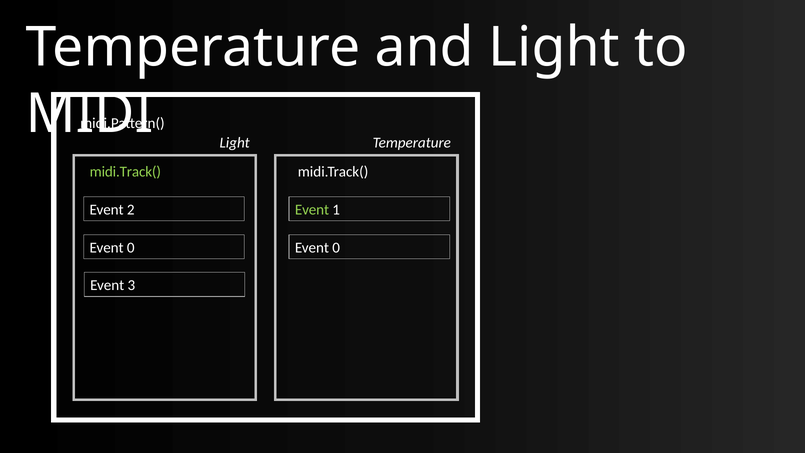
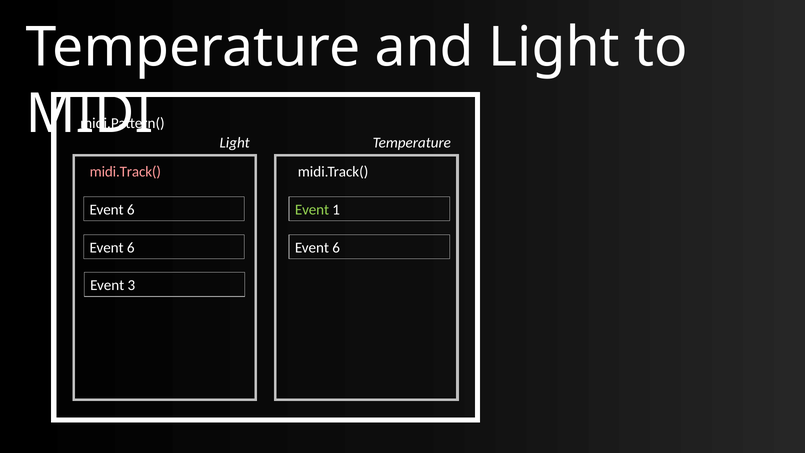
midi.Track( colour: light green -> pink (125, 172)
2: 2 -> 6 (131, 210)
0: 0 -> 6 (131, 248)
0: 0 -> 6 (336, 248)
